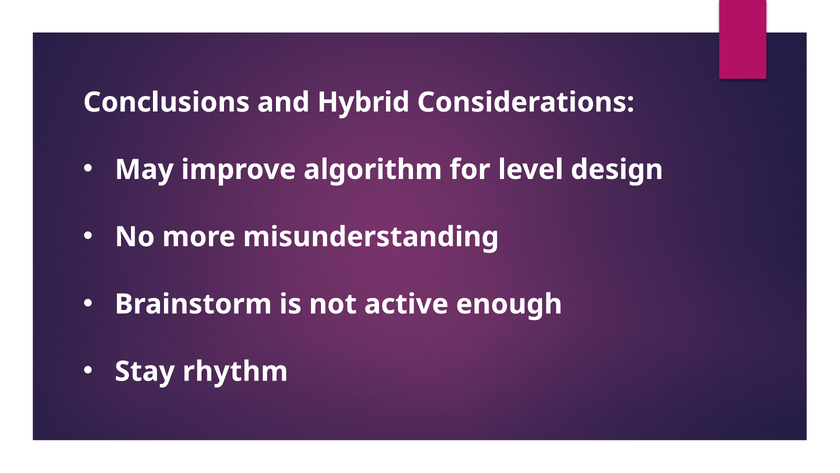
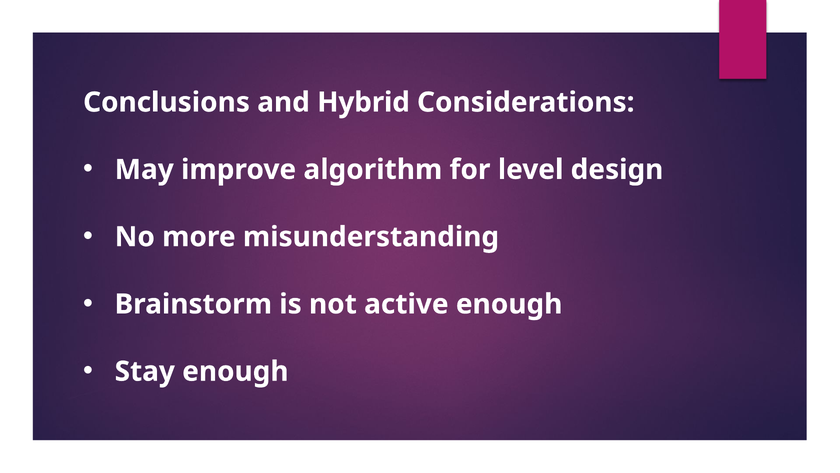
Stay rhythm: rhythm -> enough (235, 371)
